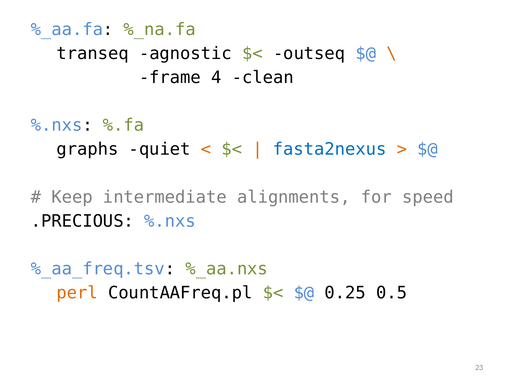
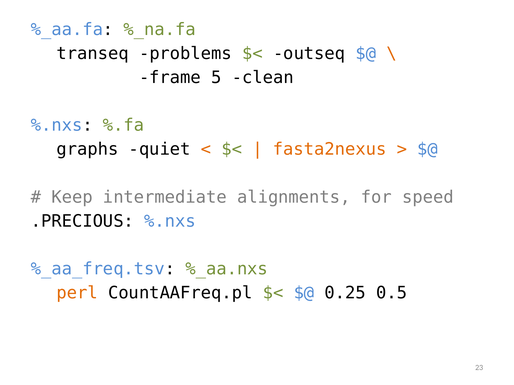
agnostic: agnostic -> problems (185, 53)
4: 4 -> 5 (216, 77)
fasta2nexus colour: blue -> orange (330, 149)
